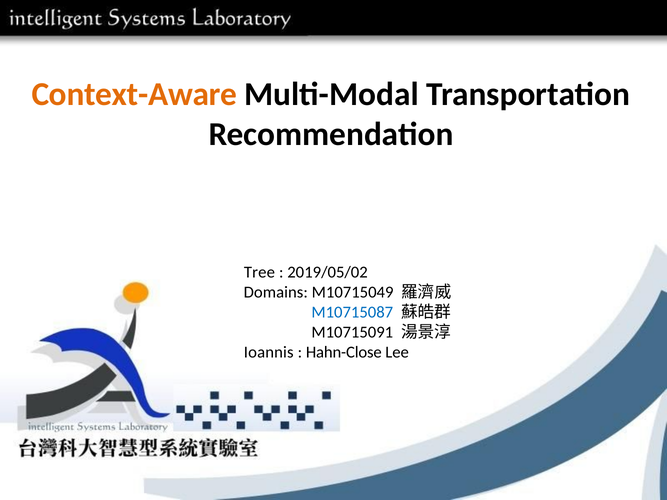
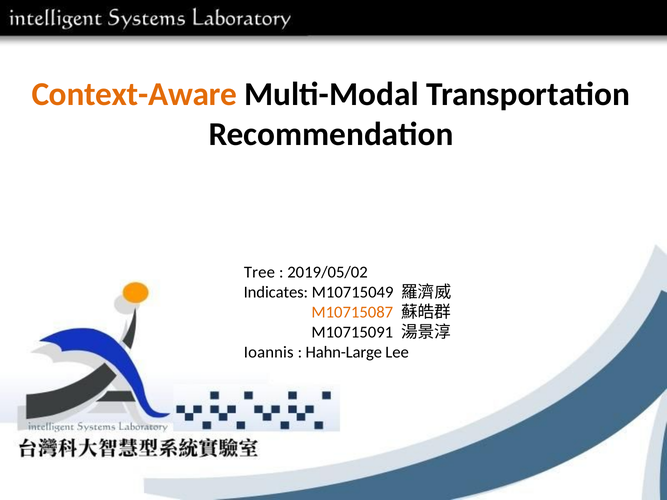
Domains: Domains -> Indicates (276, 292)
M10715087 colour: blue -> orange (352, 312)
Hahn-Close: Hahn-Close -> Hahn-Large (344, 352)
